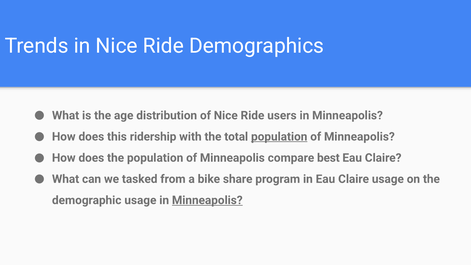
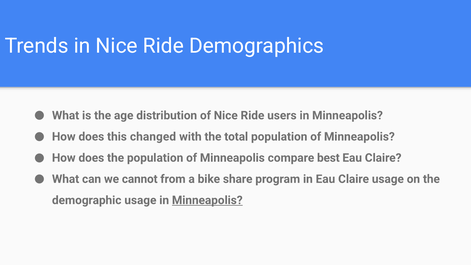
ridership: ridership -> changed (153, 137)
population underline: present -> none (279, 137)
tasked: tasked -> cannot (140, 179)
